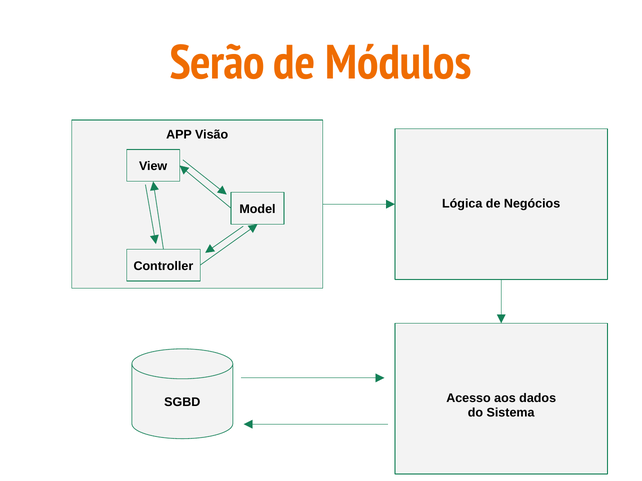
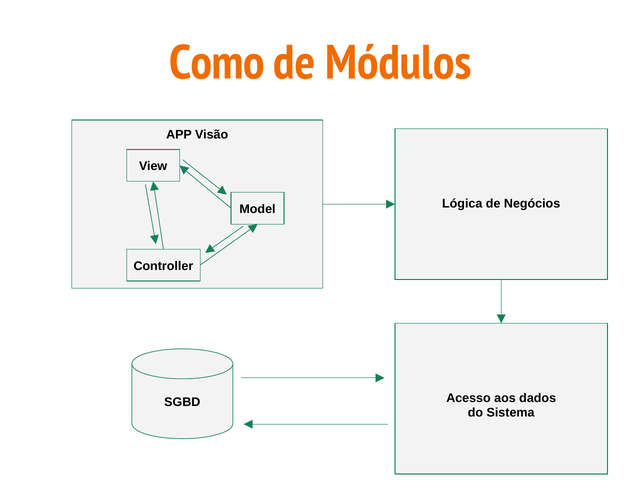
Serão: Serão -> Como (217, 63)
